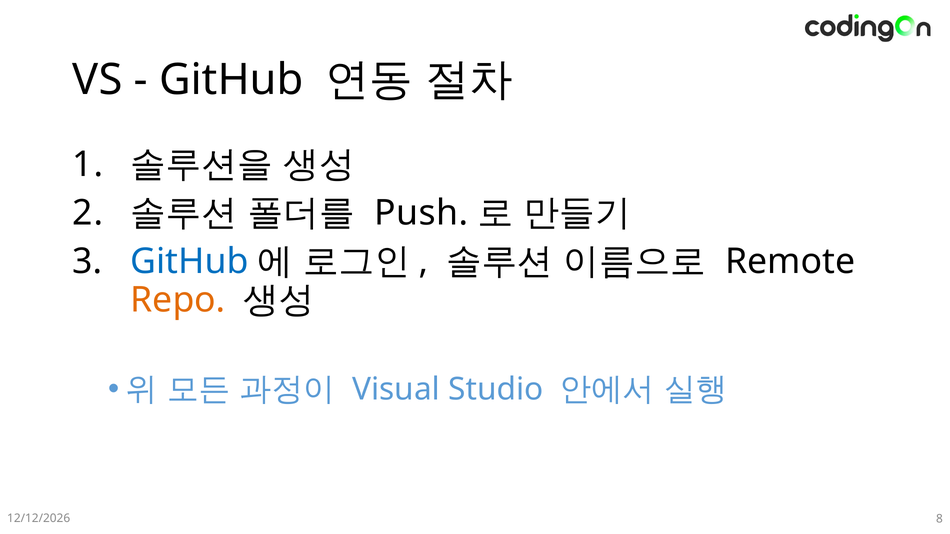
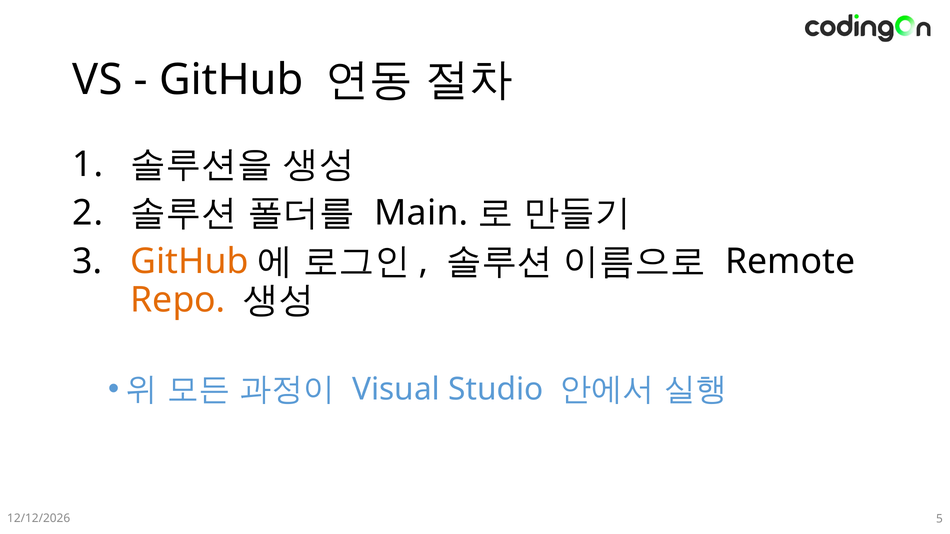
Push: Push -> Main (421, 213)
GitHub colour: blue -> orange (189, 262)
8: 8 -> 5 (940, 519)
